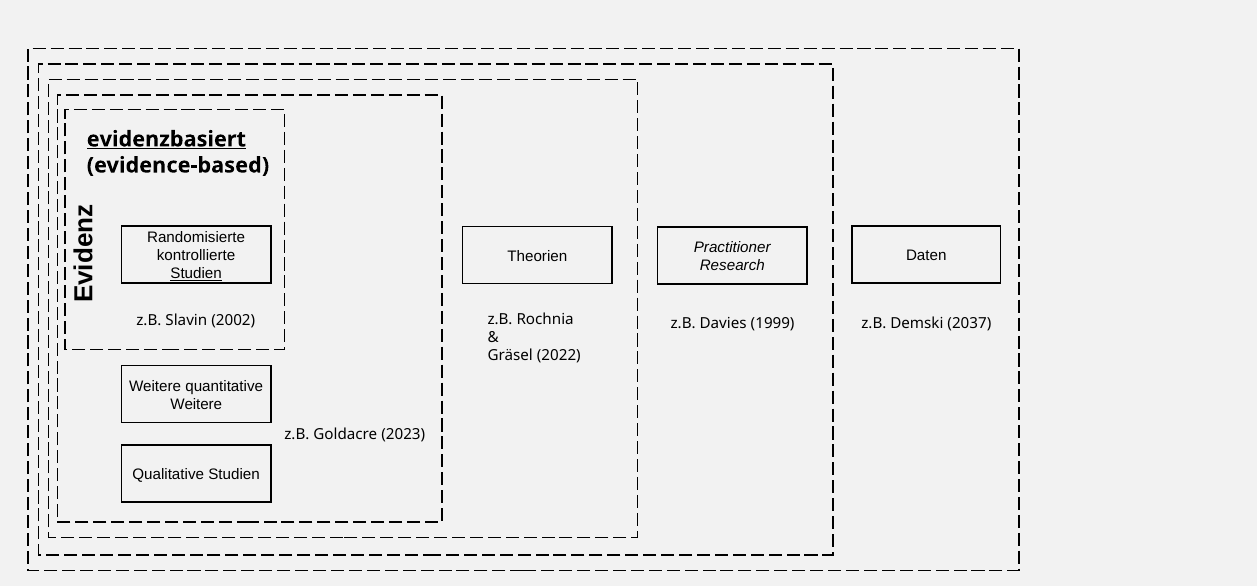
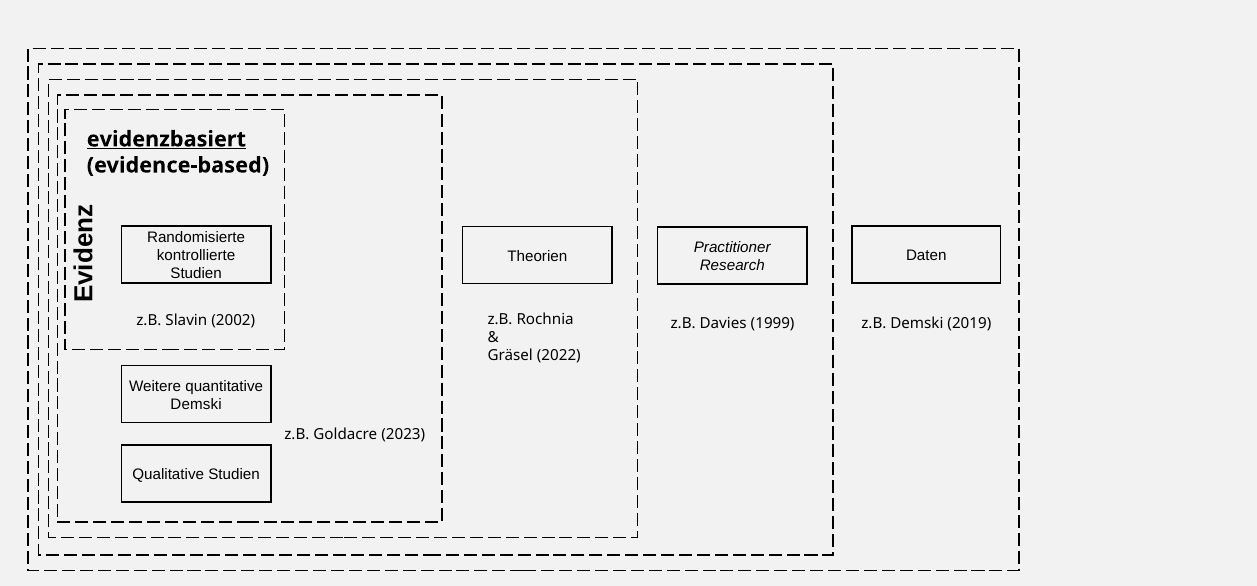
Studien underline: present -> none (196, 274)
2037: 2037 -> 2019 (969, 323)
Weitere: Weitere -> Demski (196, 404)
